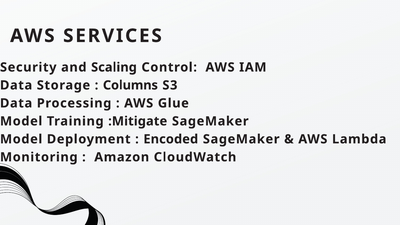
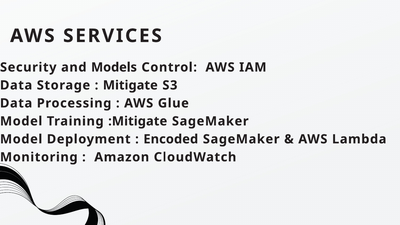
Scaling: Scaling -> Models (114, 67)
Columns: Columns -> Mitigate (130, 85)
